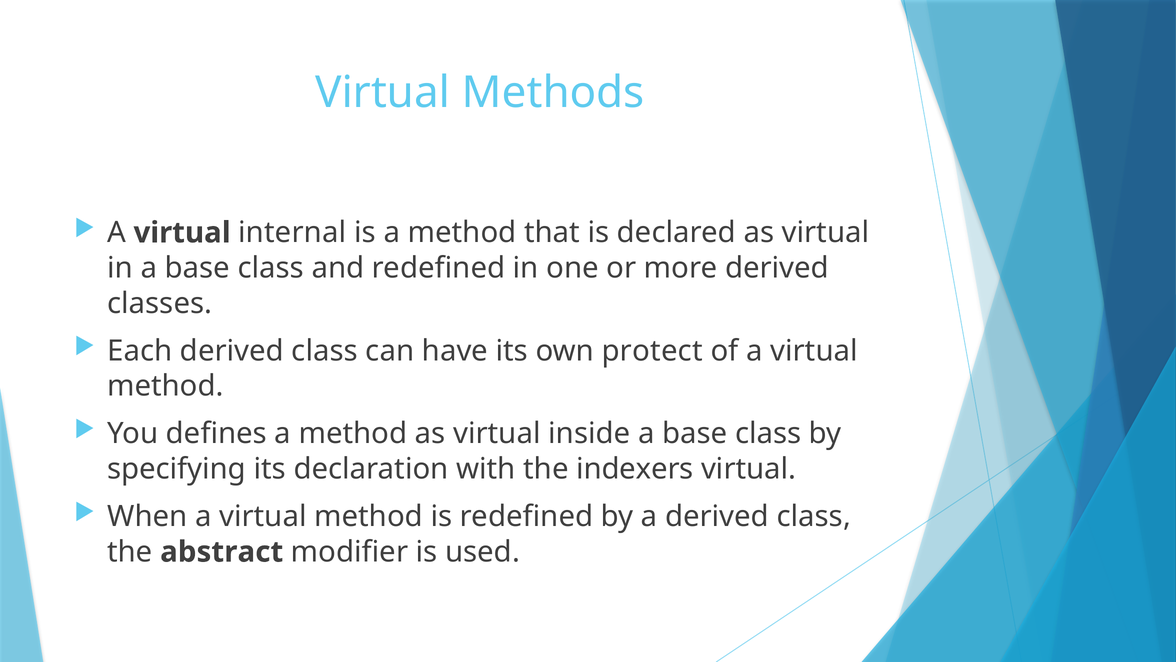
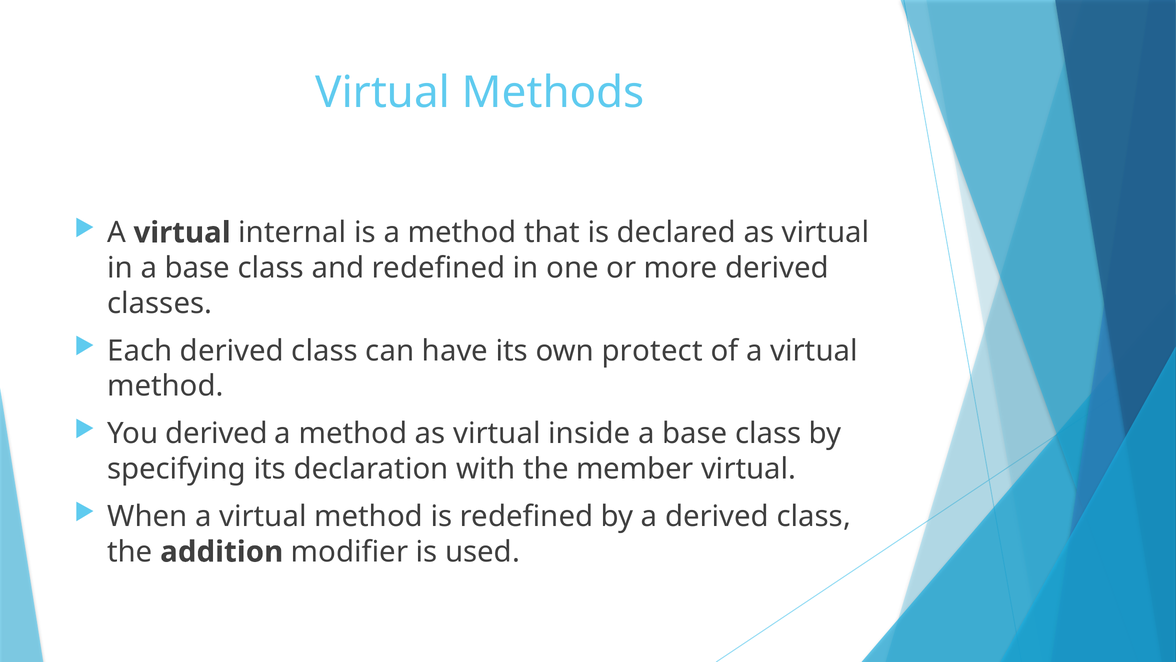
You defines: defines -> derived (217, 433)
indexers: indexers -> member (635, 469)
abstract: abstract -> addition (222, 552)
